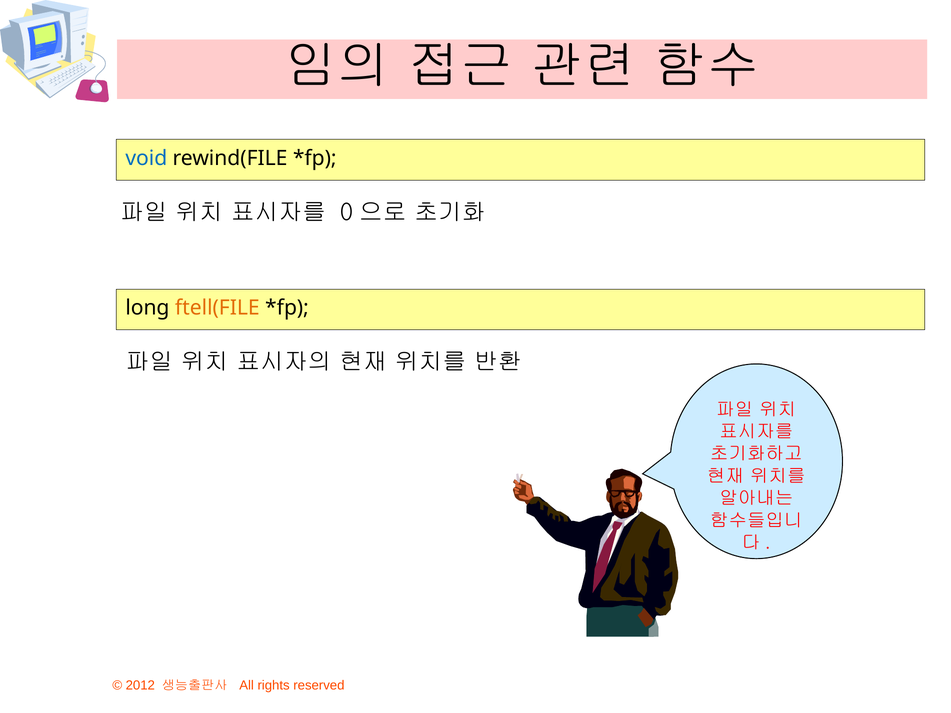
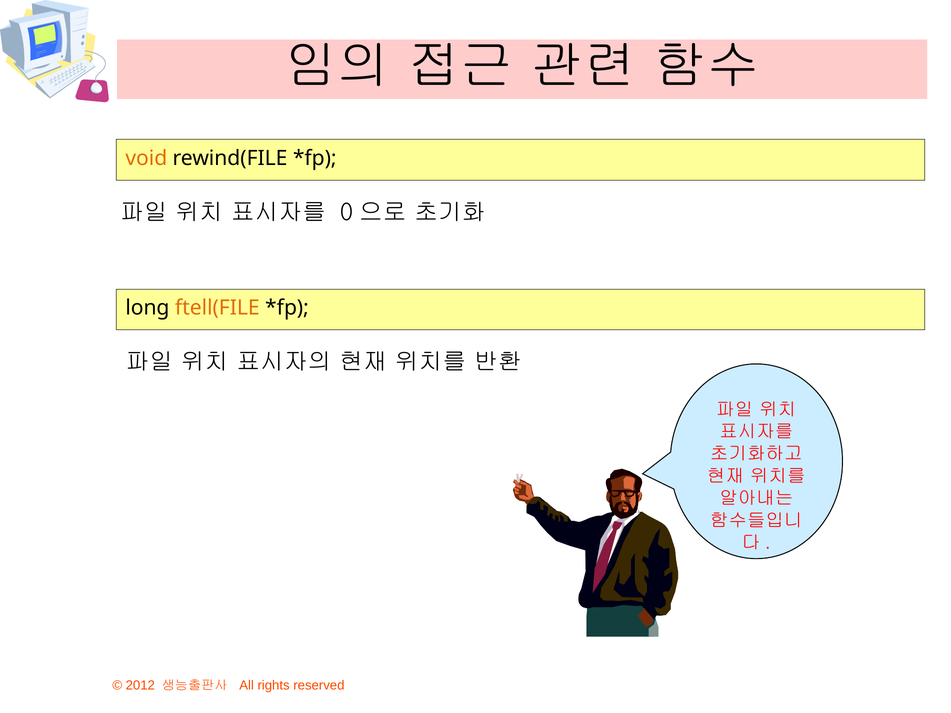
void colour: blue -> orange (146, 158)
